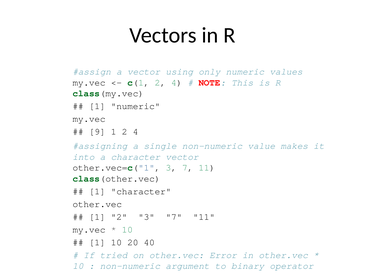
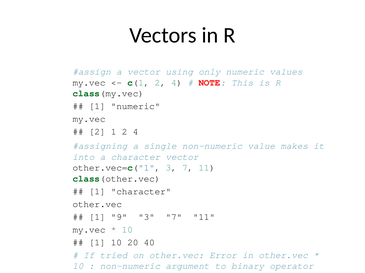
9: 9 -> 2 (97, 132)
2: 2 -> 9 (119, 217)
